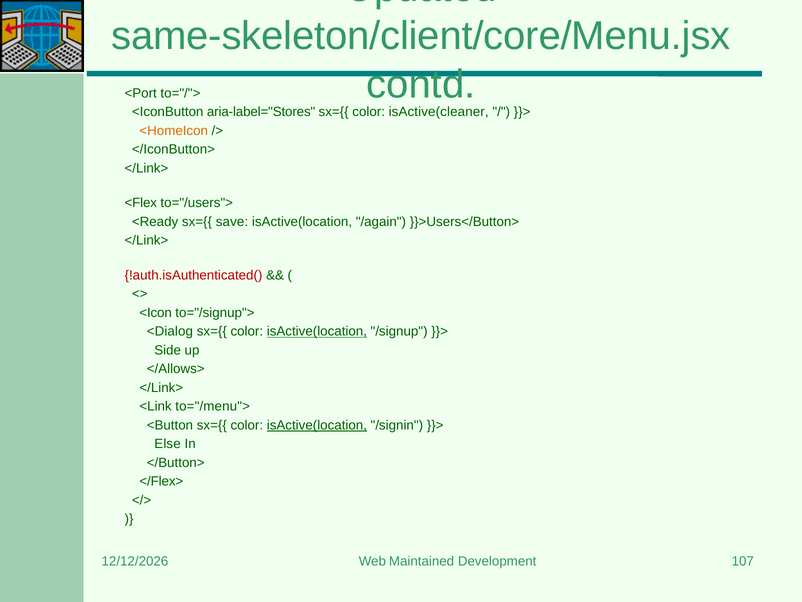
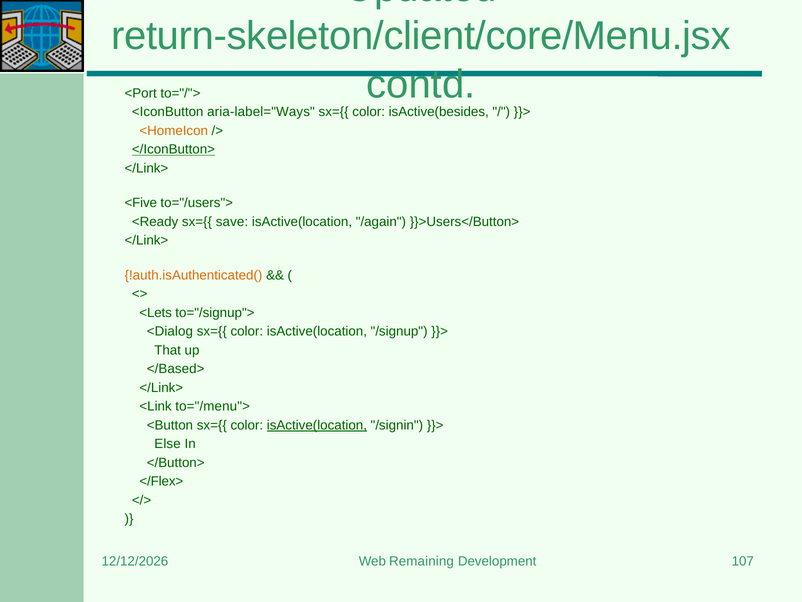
same-skeleton/client/core/Menu.jsx: same-skeleton/client/core/Menu.jsx -> return-skeleton/client/core/Menu.jsx (421, 36)
aria-label="Stores: aria-label="Stores -> aria-label="Ways (261, 112)
isActive(cleaner: isActive(cleaner -> isActive(besides (439, 112)
</IconButton> underline: none -> present (173, 149)
<Flex: <Flex -> <Five (141, 203)
!auth.isAuthenticated( colour: red -> orange (194, 275)
<Icon: <Icon -> <Lets (156, 312)
isActive(location underline: present -> none (317, 331)
Side: Side -> That (168, 350)
</Allows>: </Allows> -> </Based> (176, 369)
Maintained: Maintained -> Remaining (421, 561)
